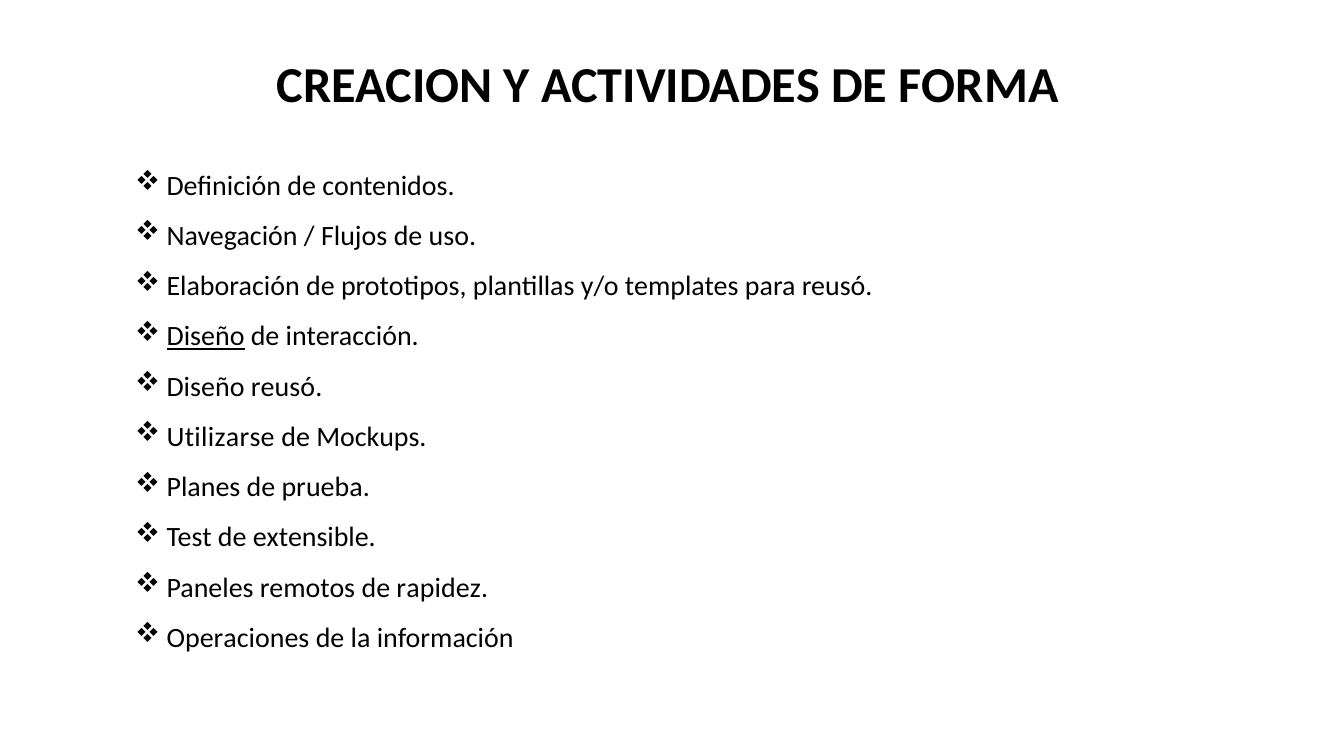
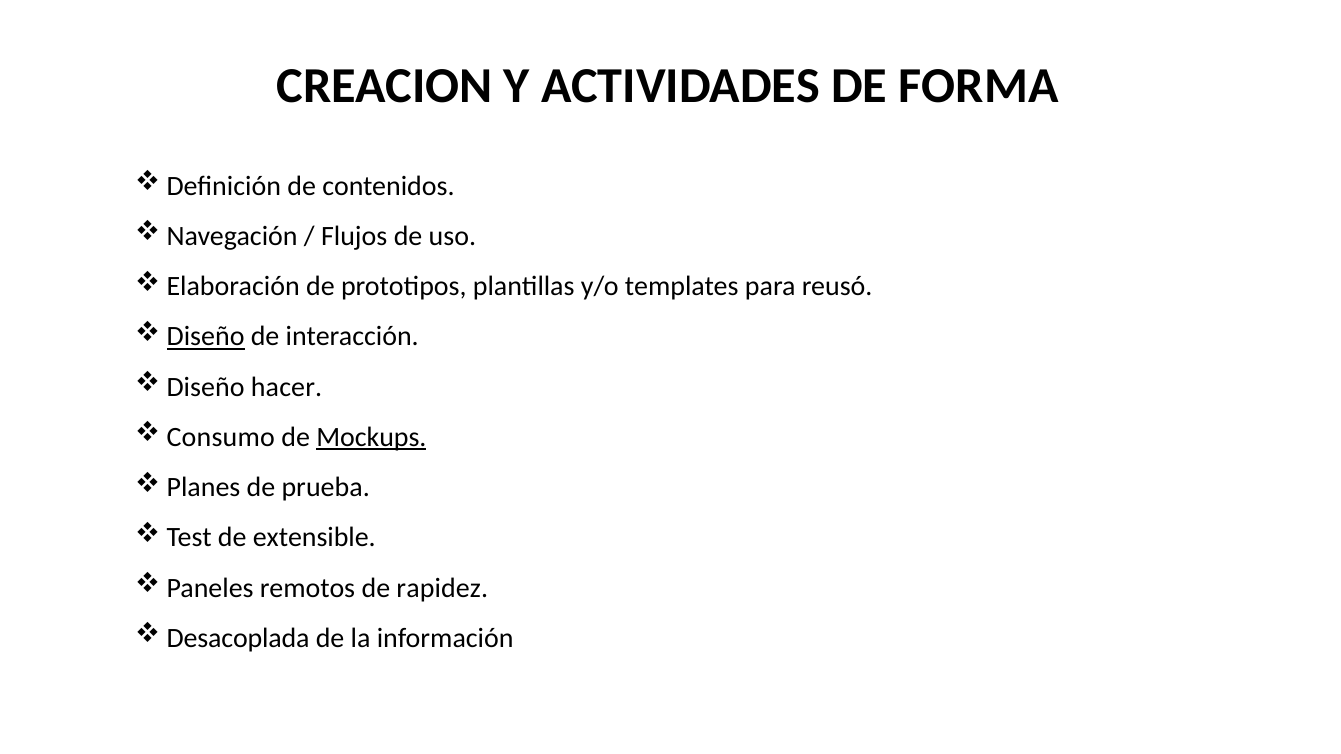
Diseño reusó: reusó -> hacer (287, 387)
Utilizarse: Utilizarse -> Consumo (221, 437)
Mockups underline: none -> present (371, 437)
Operaciones: Operaciones -> Desacoplada (238, 639)
